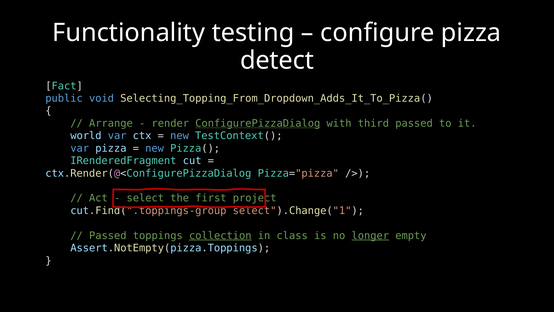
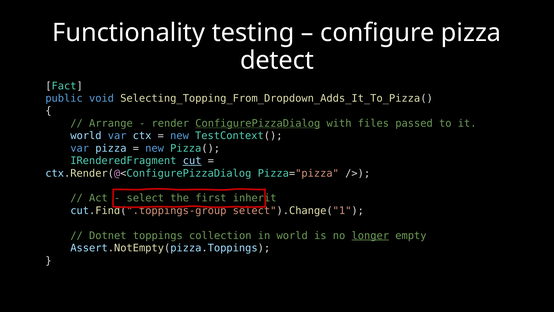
third: third -> files (373, 123)
cut underline: none -> present (192, 161)
project: project -> inherit (255, 198)
Passed: Passed -> Dotnet (108, 235)
collection underline: present -> none (220, 235)
in class: class -> world (292, 235)
